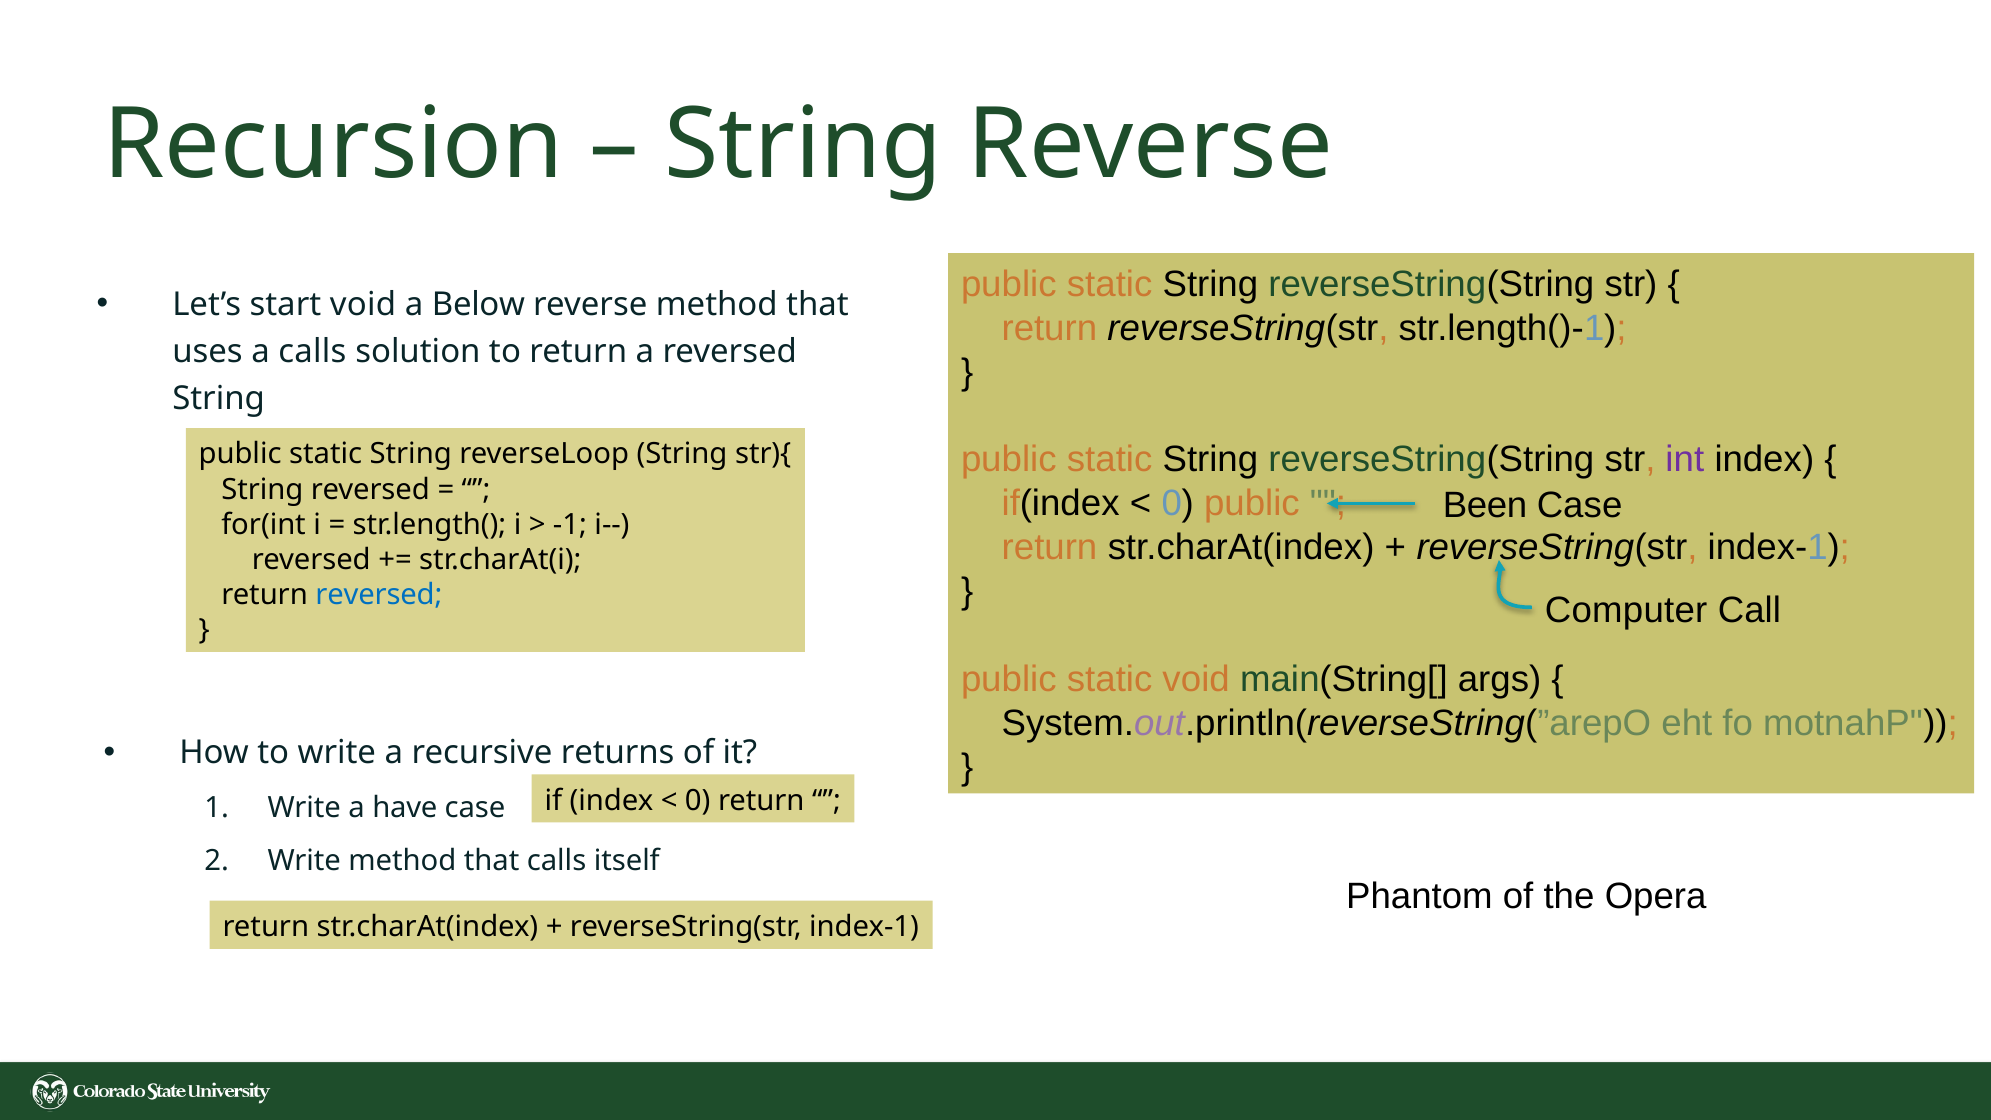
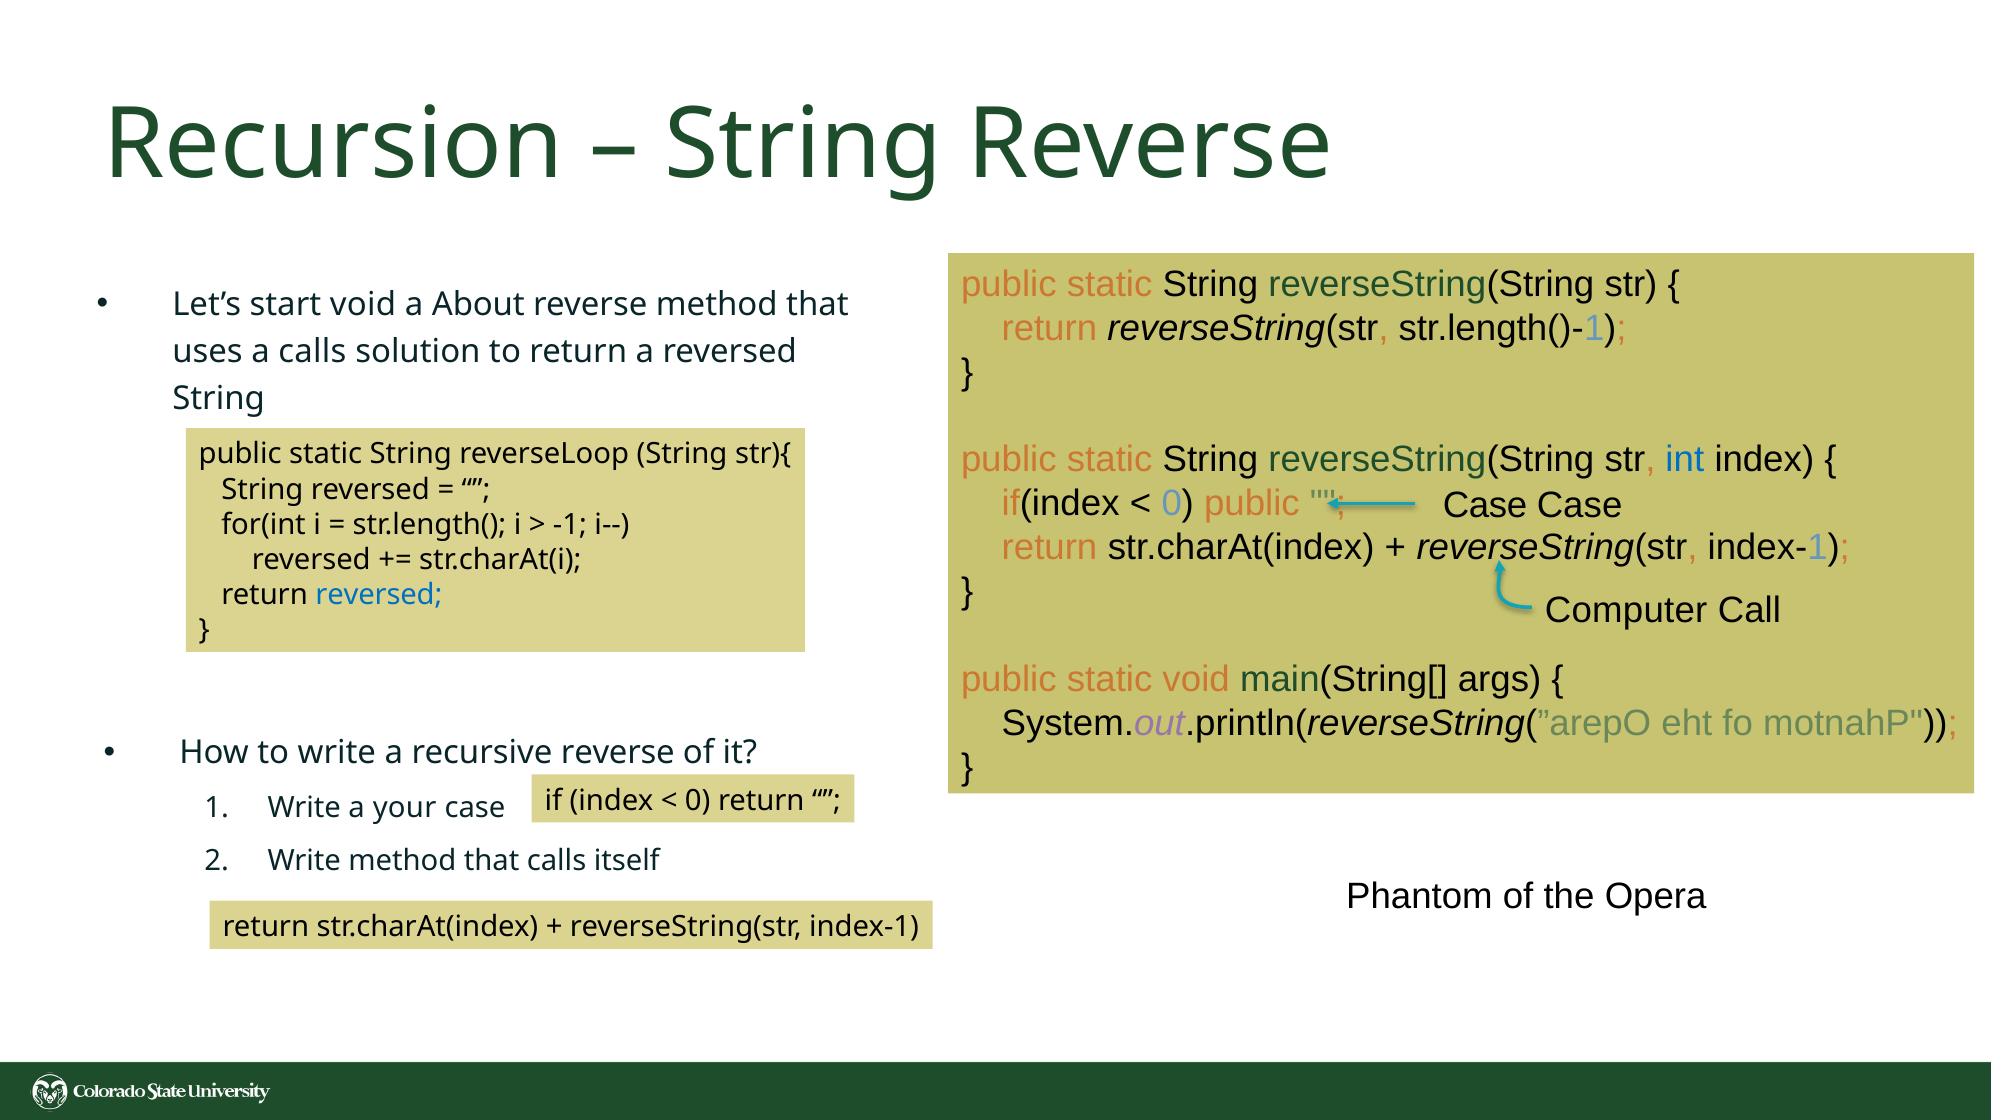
Below: Below -> About (478, 304)
int colour: purple -> blue (1685, 460)
Been: Been -> Case (1485, 506)
recursive returns: returns -> reverse (618, 753)
have: have -> your (405, 808)
